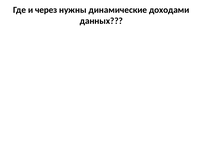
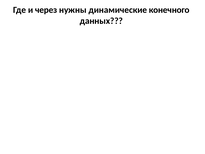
доходами: доходами -> конечного (169, 10)
